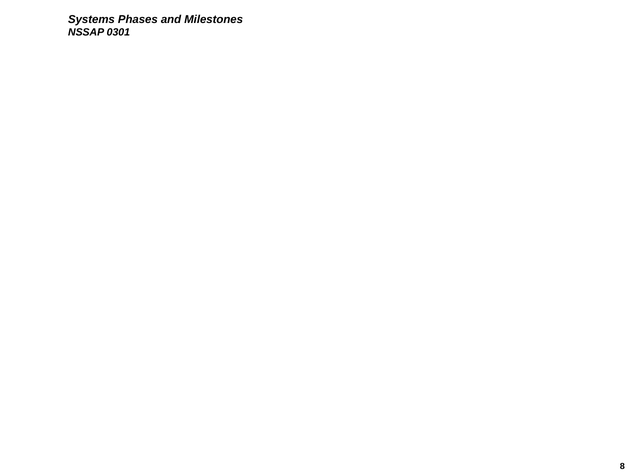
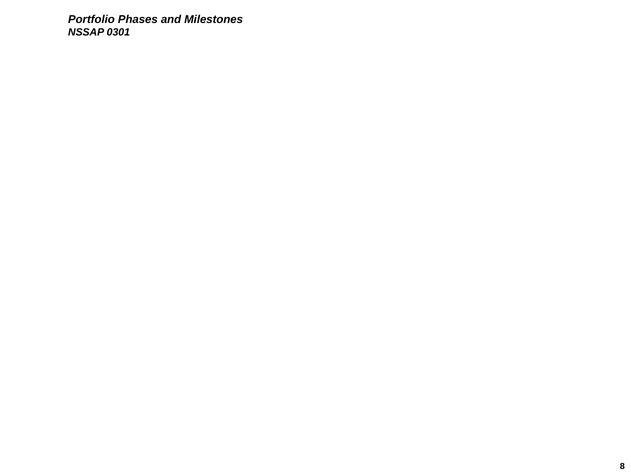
Systems: Systems -> Portfolio (91, 19)
